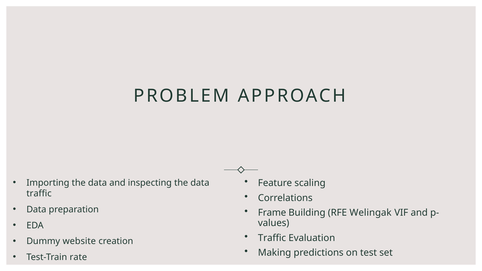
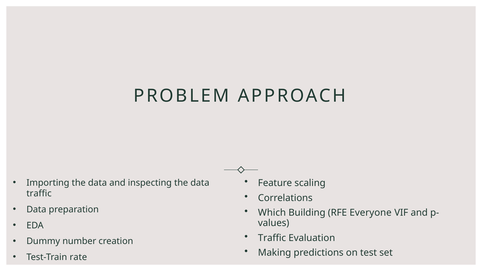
Frame: Frame -> Which (272, 213)
Welingak: Welingak -> Everyone (371, 213)
website: website -> number (79, 241)
